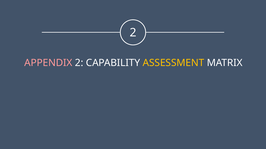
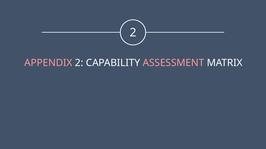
ASSESSMENT colour: yellow -> pink (173, 63)
